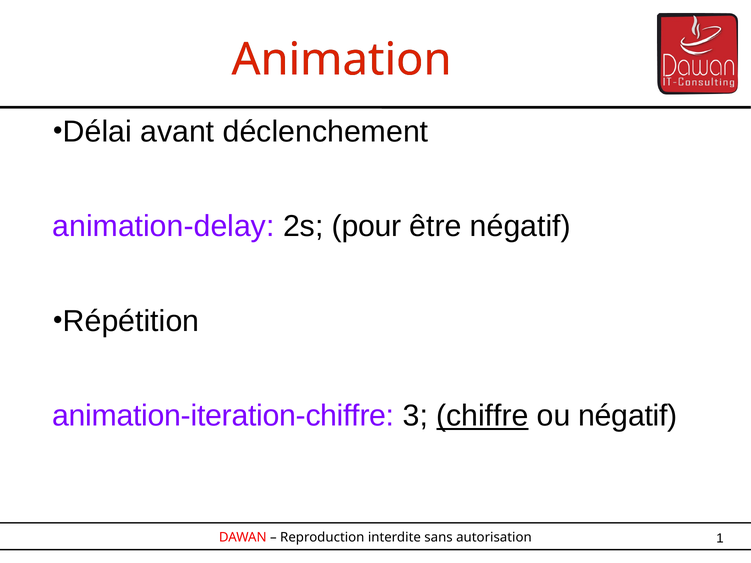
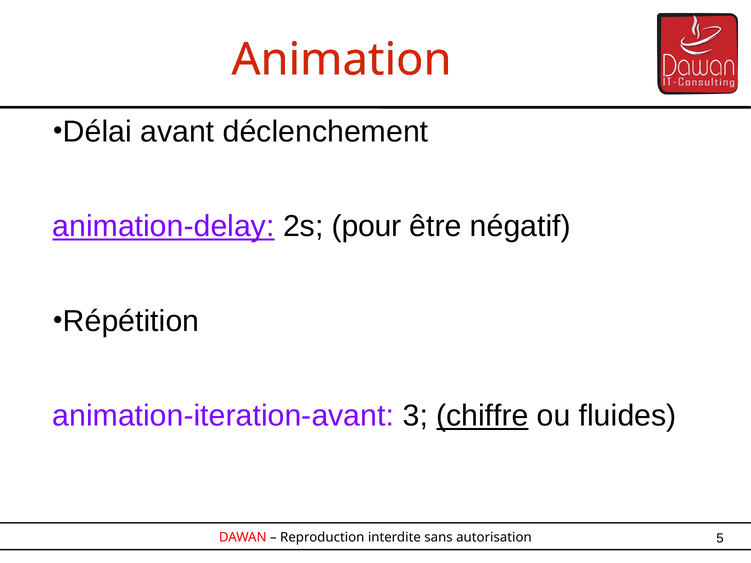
animation-delay underline: none -> present (163, 226)
animation-iteration-chiffre: animation-iteration-chiffre -> animation-iteration-avant (223, 416)
ou négatif: négatif -> fluides (628, 416)
1: 1 -> 5 (720, 538)
